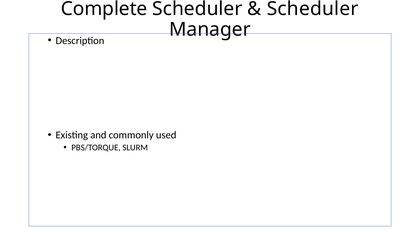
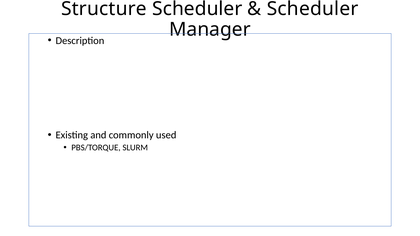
Complete: Complete -> Structure (104, 9)
